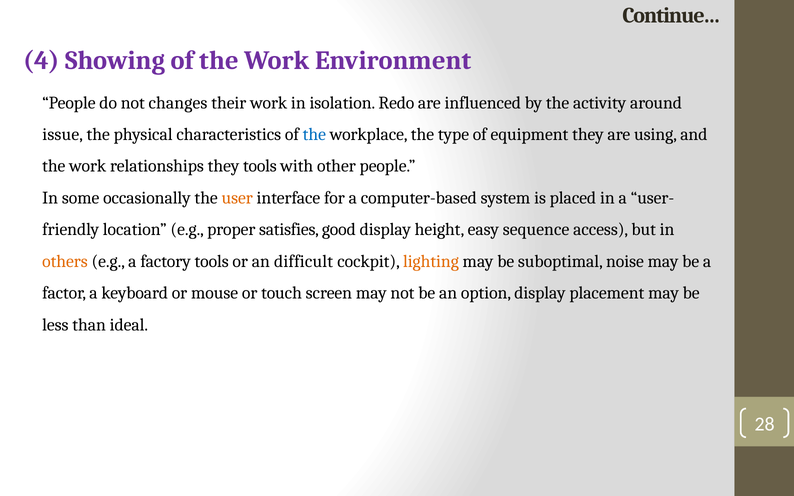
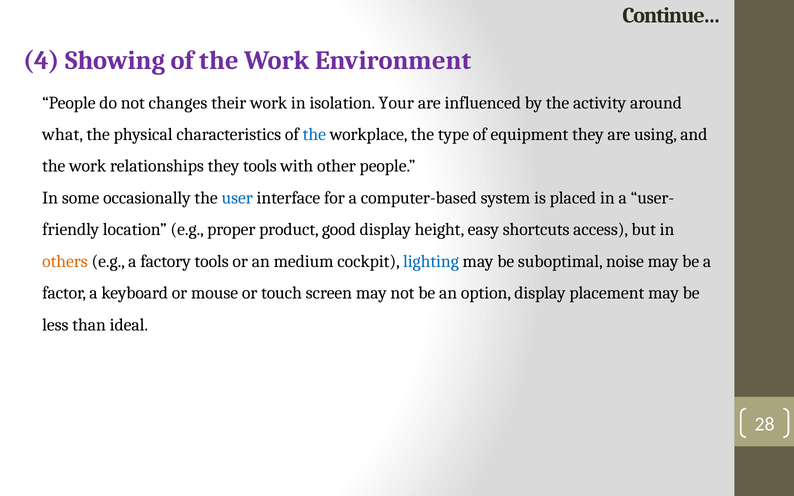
Redo: Redo -> Your (396, 103)
issue: issue -> what (63, 135)
user colour: orange -> blue (237, 198)
satisfies: satisfies -> product (289, 230)
sequence: sequence -> shortcuts (536, 230)
difficult: difficult -> medium (304, 261)
lighting colour: orange -> blue (431, 261)
